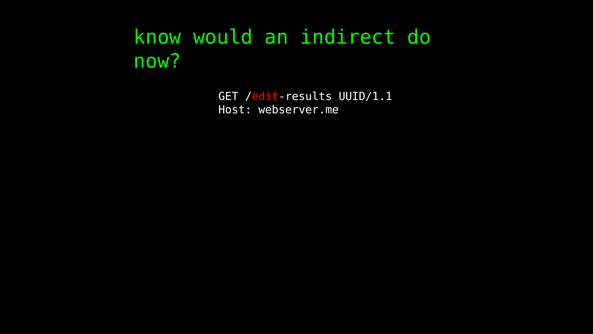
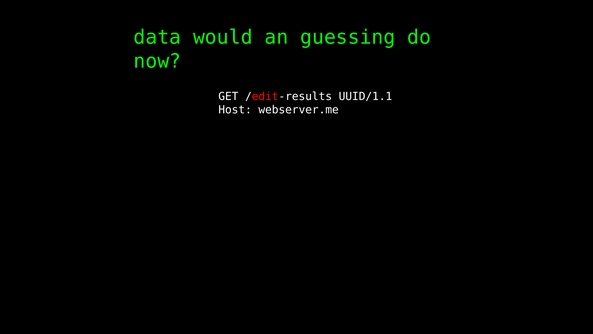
know: know -> data (157, 37)
indirect: indirect -> guessing (348, 37)
